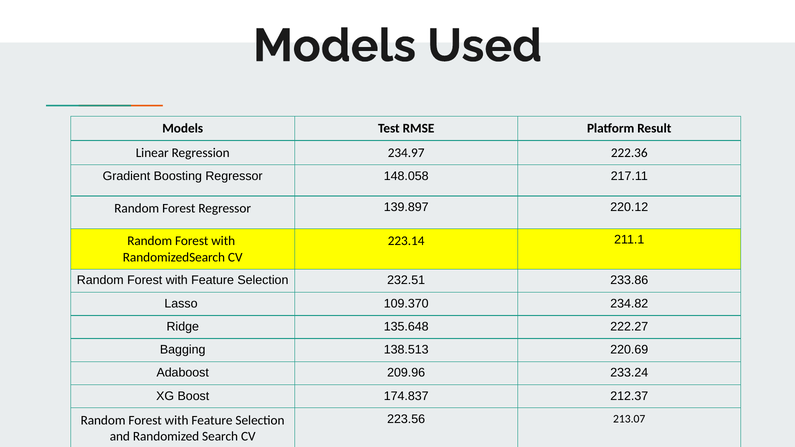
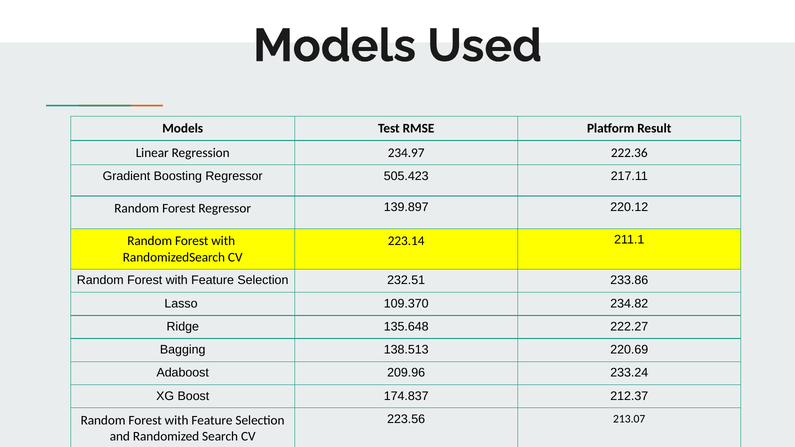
148.058: 148.058 -> 505.423 (406, 176)
